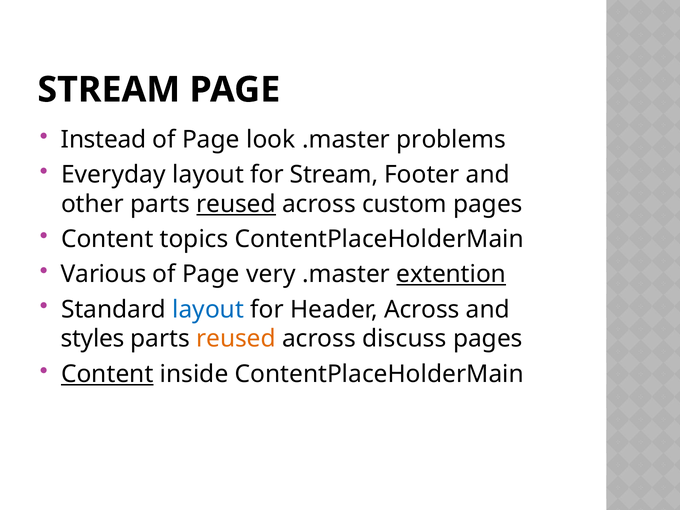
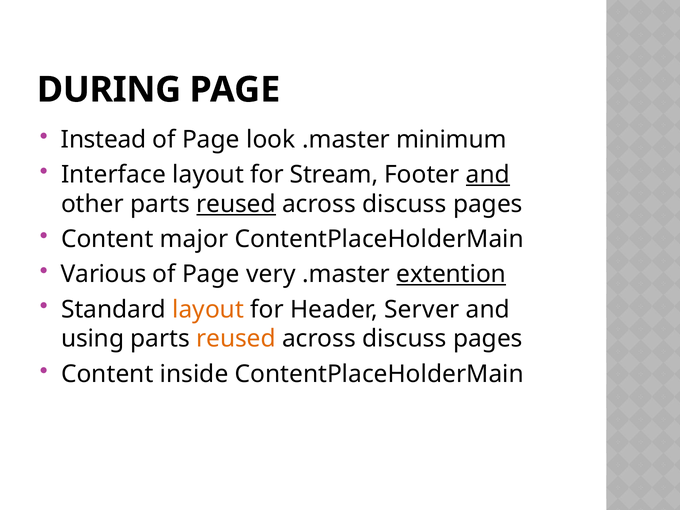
STREAM: STREAM -> DURING (109, 90)
problems: problems -> minimum (451, 139)
Everyday: Everyday -> Interface (113, 175)
and underline: none -> present (488, 175)
custom: custom -> discuss (404, 204)
topics: topics -> major (194, 239)
layout colour: blue -> orange (208, 309)
Header Across: Across -> Server (422, 309)
styles: styles -> using (93, 339)
Content underline: present -> none (107, 374)
